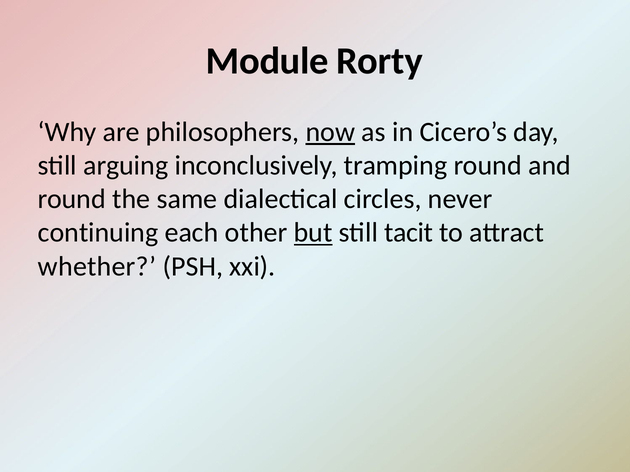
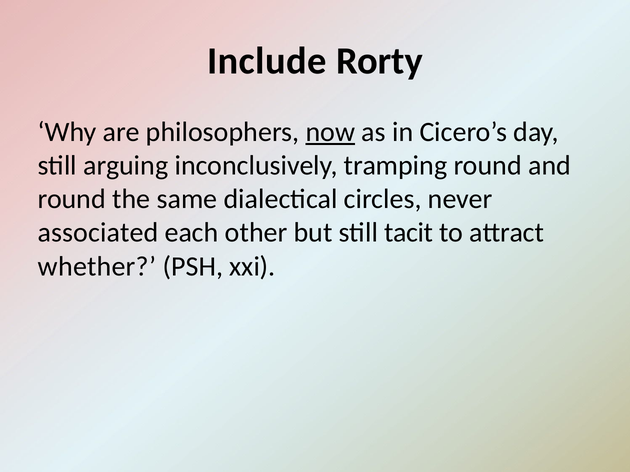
Module: Module -> Include (267, 61)
continuing: continuing -> associated (98, 233)
but underline: present -> none (313, 233)
